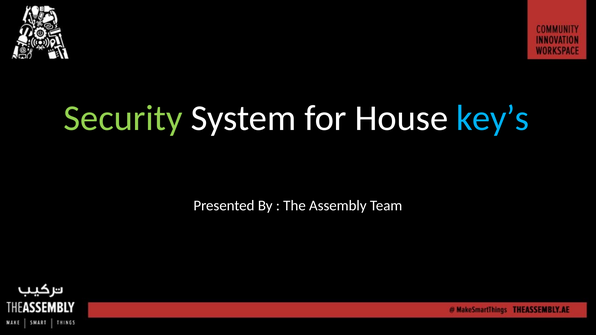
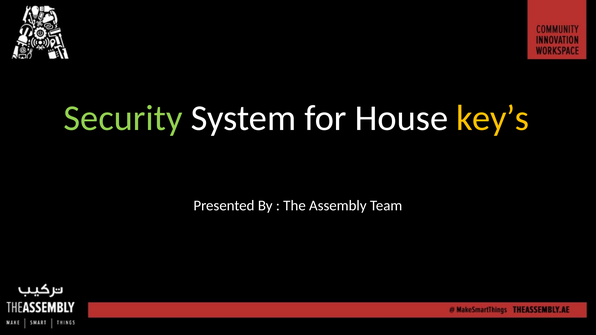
key’s colour: light blue -> yellow (493, 118)
